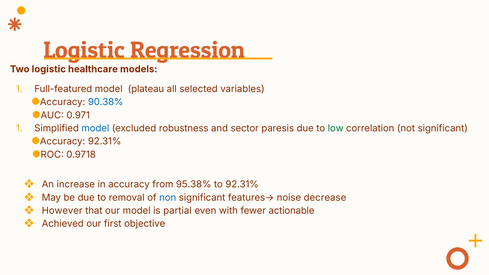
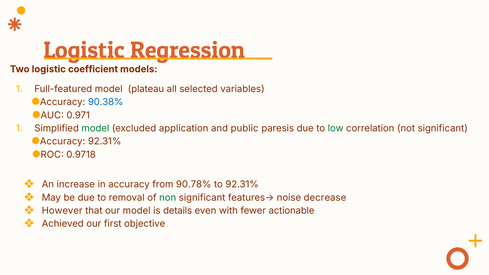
healthcare: healthcare -> coefficient (93, 69)
model colour: blue -> green (95, 128)
robustness: robustness -> application (184, 128)
sector: sector -> public (245, 128)
95.38%: 95.38% -> 90.78% (194, 185)
non colour: blue -> green (168, 198)
partial: partial -> details (178, 211)
